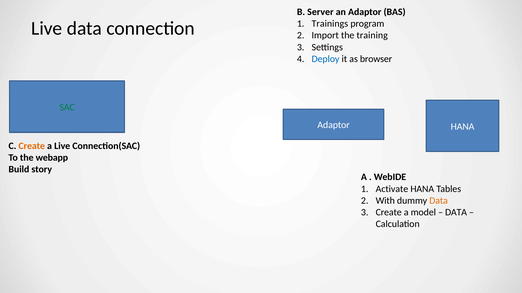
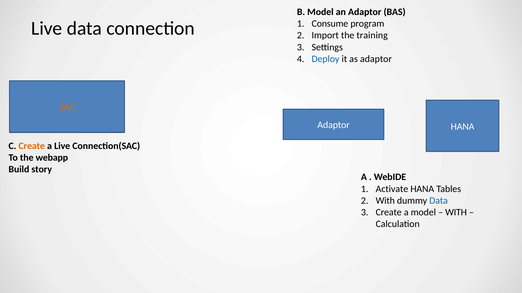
B Server: Server -> Model (320, 12)
Trainings: Trainings -> Consume (330, 24)
as browser: browser -> adaptor (376, 59)
SAC colour: green -> orange (67, 108)
Data colour: orange -> blue (439, 201)
DATA: DATA -> WITH (456, 213)
